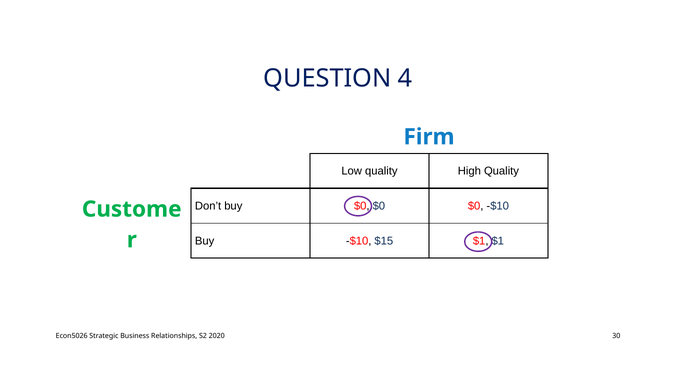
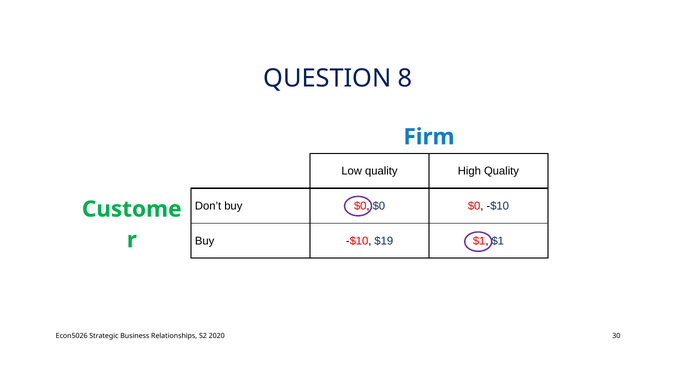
4: 4 -> 8 (405, 78)
$15: $15 -> $19 (384, 241)
